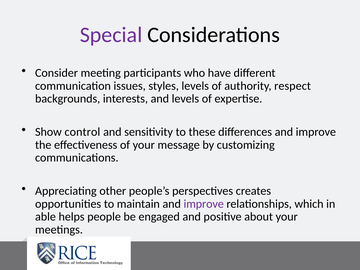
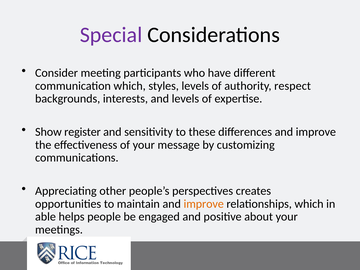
communication issues: issues -> which (130, 86)
control: control -> register (83, 132)
improve colour: purple -> orange (204, 204)
